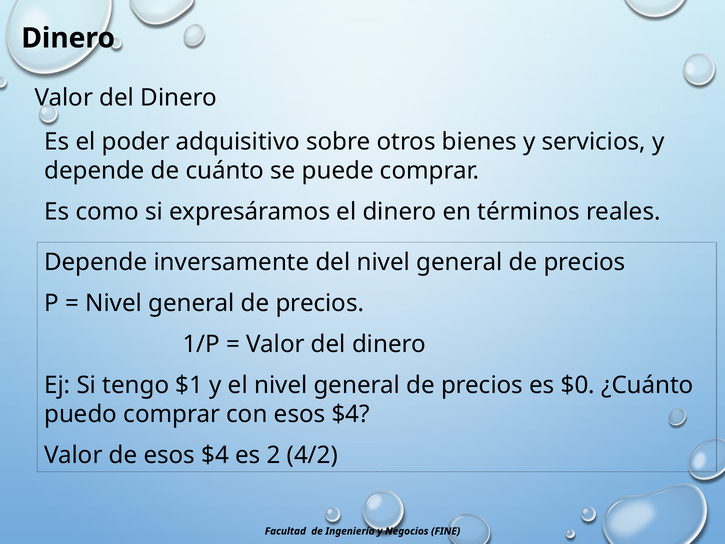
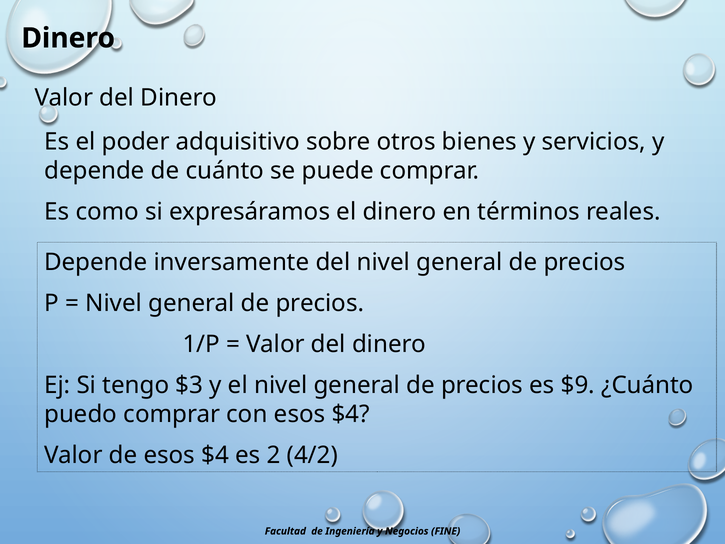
$1: $1 -> $3 (189, 385)
$0: $0 -> $9 (578, 385)
